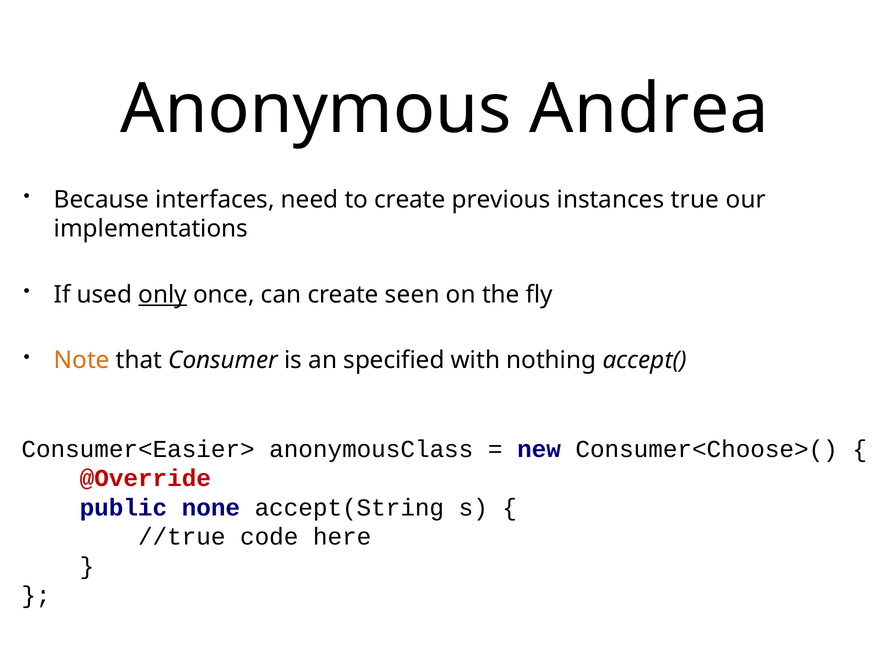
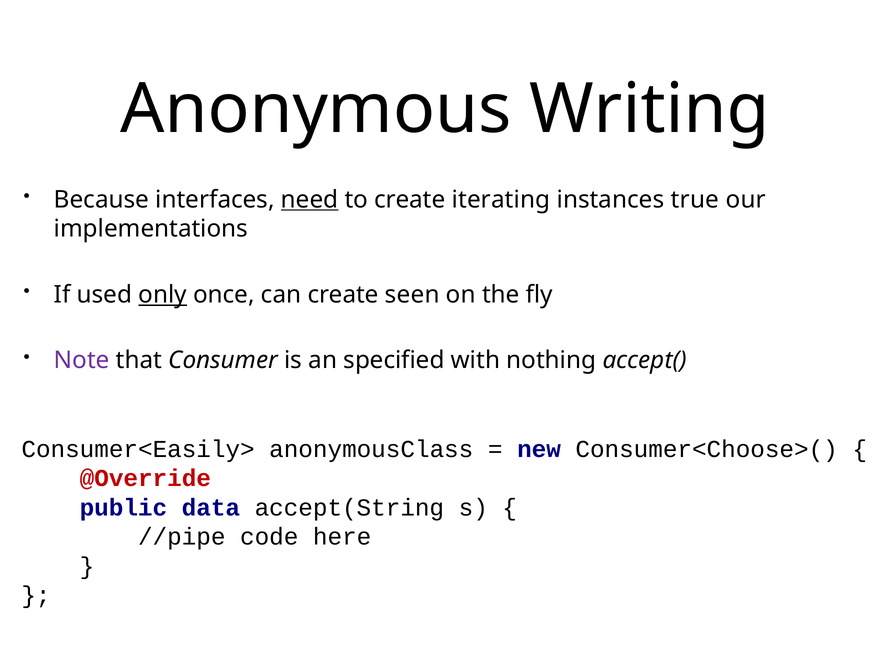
Andrea: Andrea -> Writing (649, 109)
need underline: none -> present (310, 199)
previous: previous -> iterating (501, 199)
Note colour: orange -> purple (82, 360)
Consumer<Easier>: Consumer<Easier> -> Consumer<Easily> (138, 449)
none: none -> data (211, 507)
//true: //true -> //pipe (182, 536)
